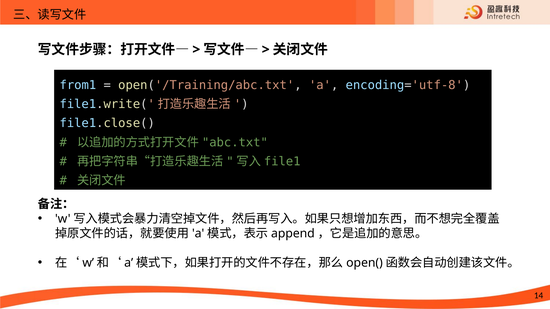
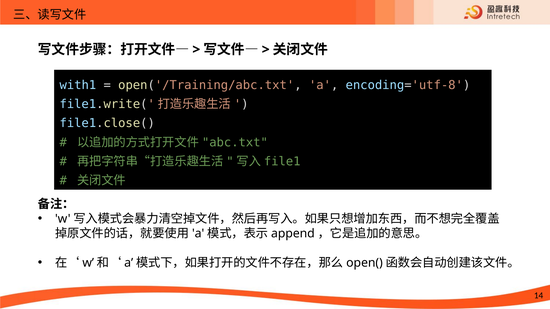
from1: from1 -> with1 (78, 85)
